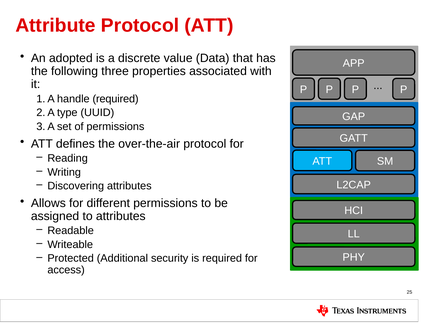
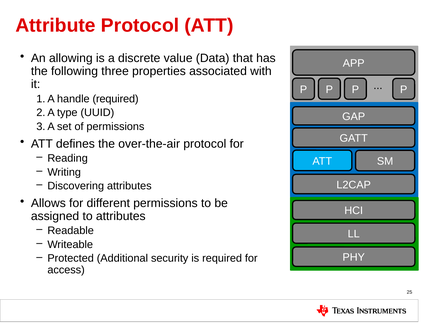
adopted: adopted -> allowing (71, 58)
